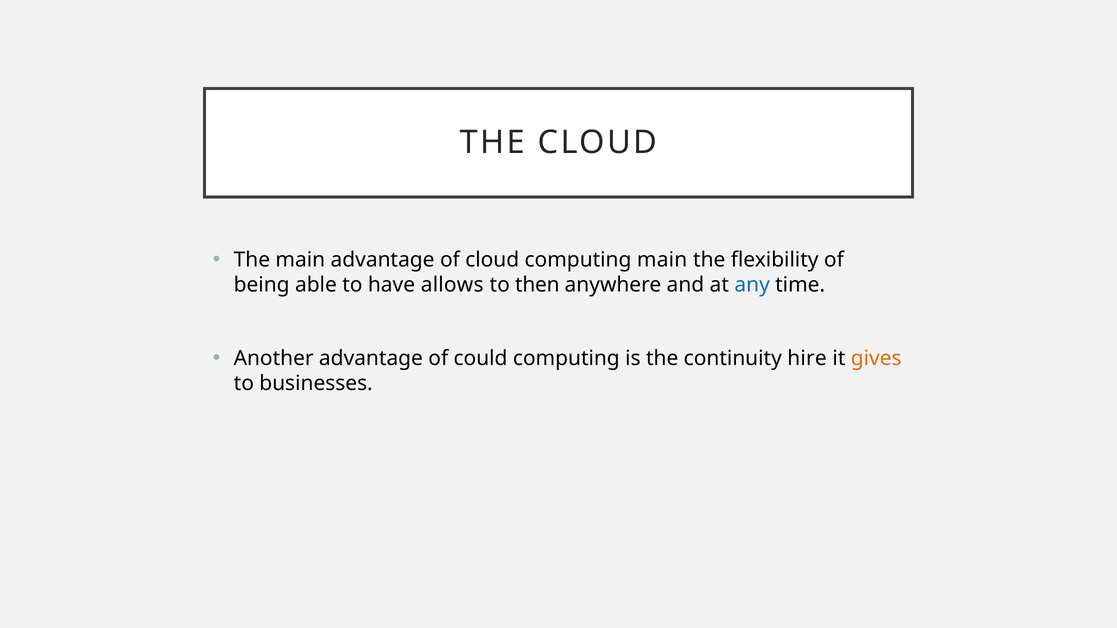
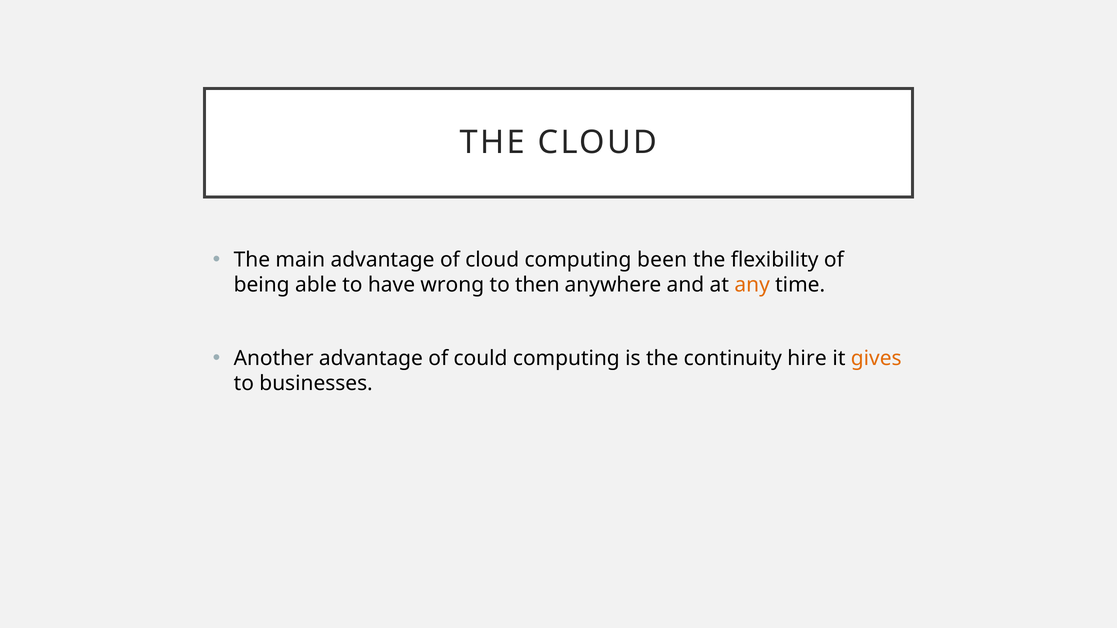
computing main: main -> been (662, 260)
allows: allows -> wrong (452, 285)
any colour: blue -> orange (752, 285)
